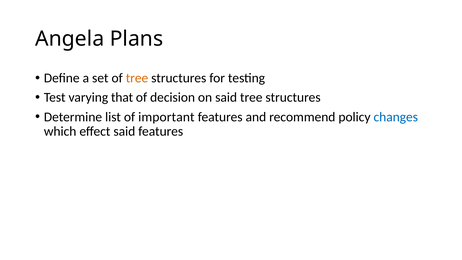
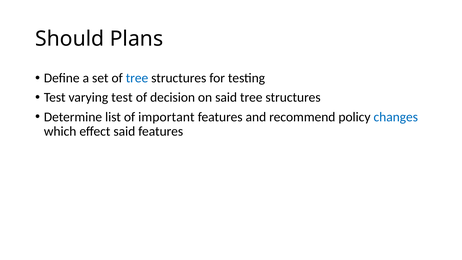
Angela: Angela -> Should (70, 39)
tree colour: orange -> blue (137, 78)
varying that: that -> test (122, 97)
